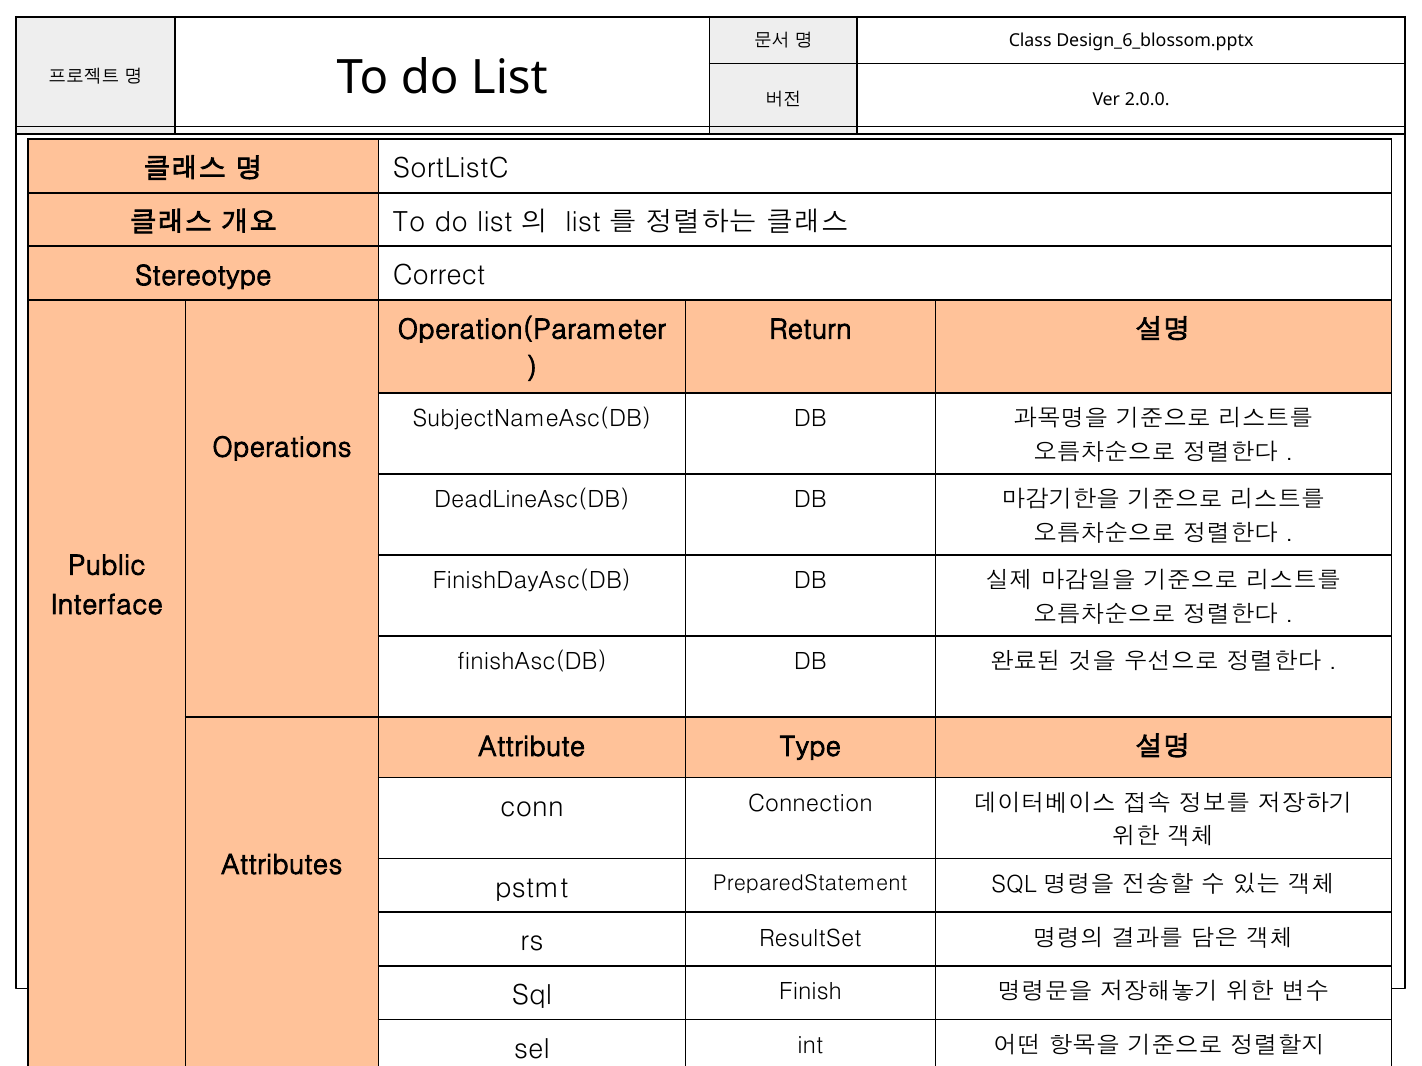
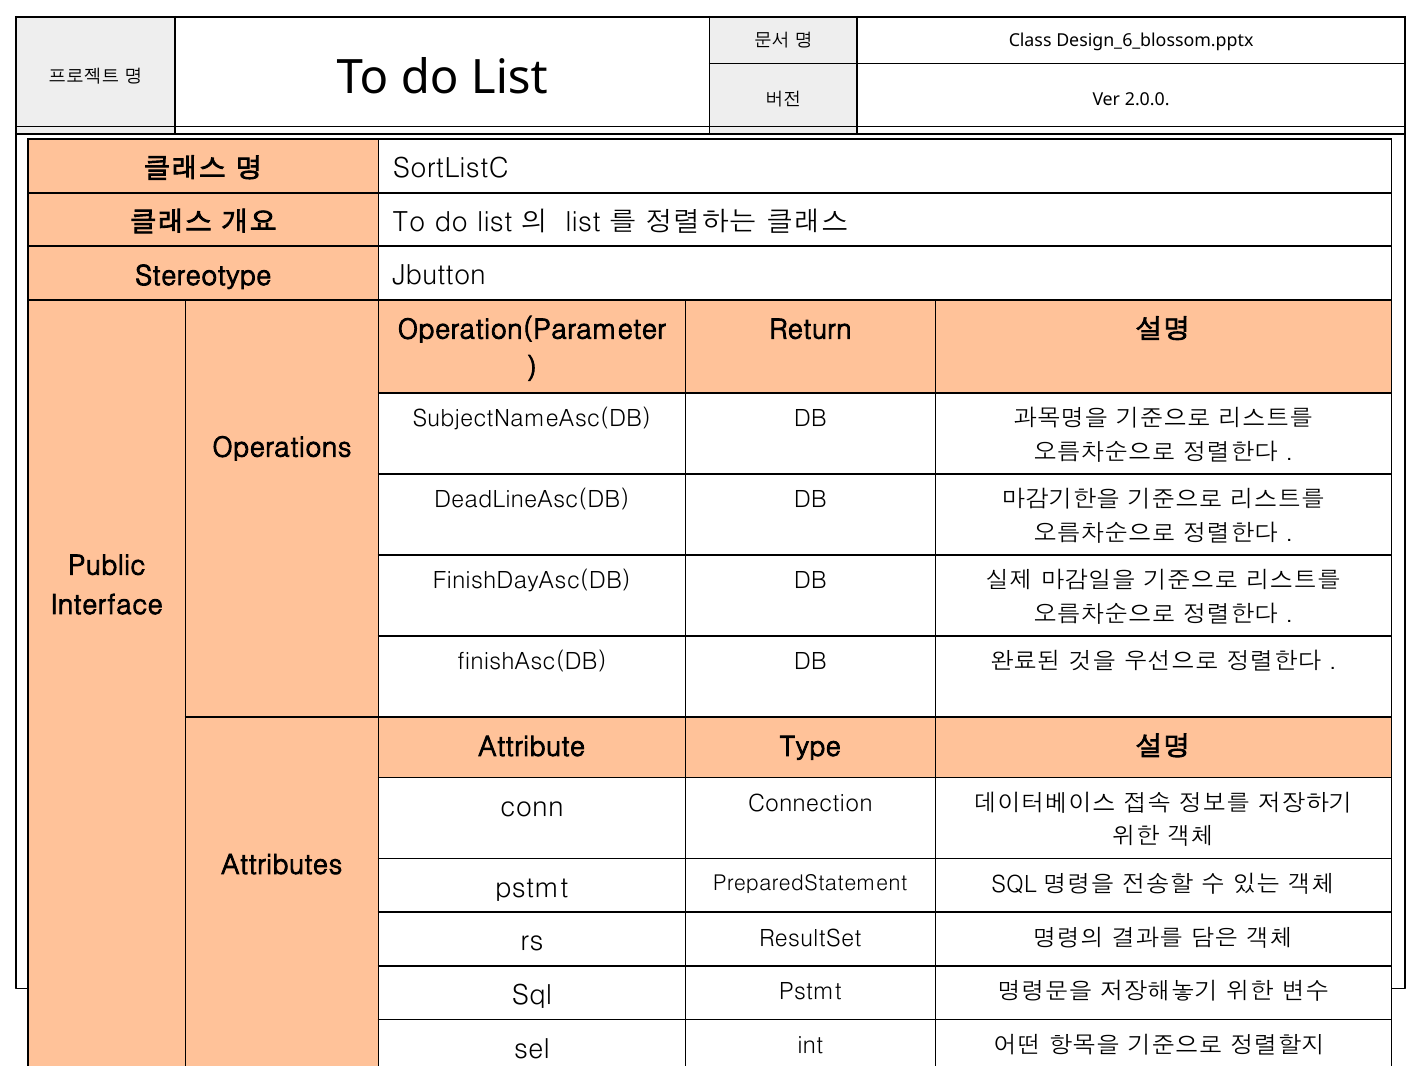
Correct: Correct -> Jbutton (439, 276)
Sql Finish: Finish -> Pstmt (810, 992)
